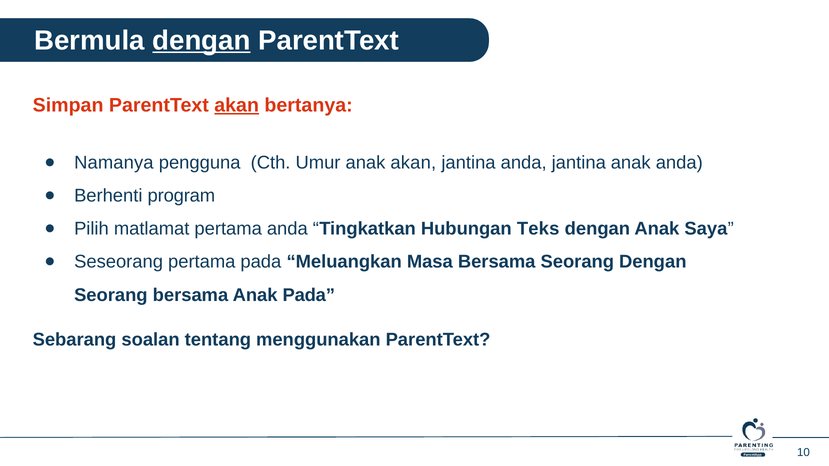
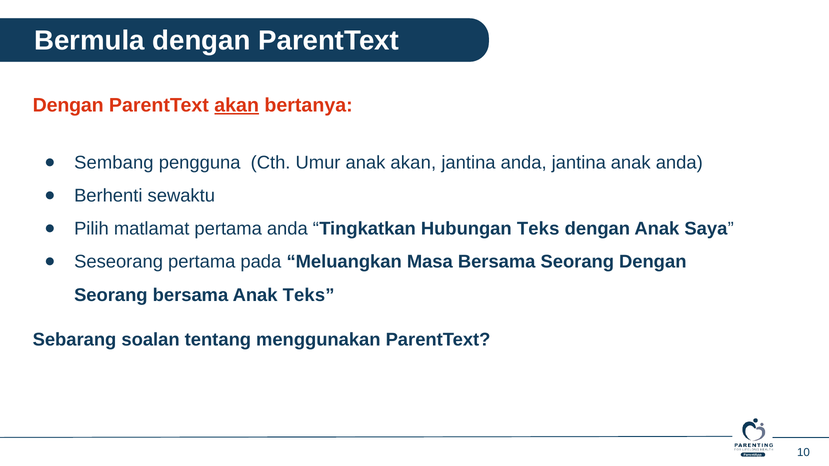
dengan underline: present -> none (201, 41)
Simpan: Simpan -> Dengan (68, 105)
Namanya: Namanya -> Sembang (114, 163)
program: program -> sewaktu (181, 196)
Anak Pada: Pada -> Teks (309, 295)
